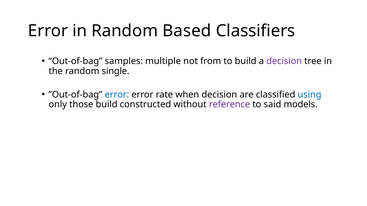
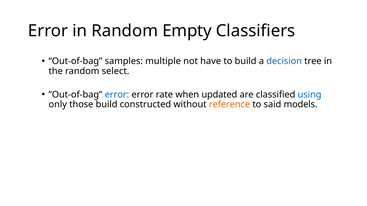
Based: Based -> Empty (187, 31)
from: from -> have (211, 61)
decision colour: purple -> blue (284, 61)
single: single -> select (116, 71)
when decision: decision -> updated (219, 95)
reference colour: purple -> orange (230, 105)
